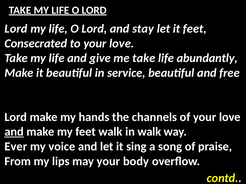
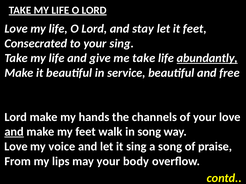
Lord: Lord -> Love (16, 29)
to your love: love -> sing (122, 44)
abundantly underline: none -> present (207, 58)
in walk: walk -> song (149, 132)
Ever: Ever -> Love (16, 147)
